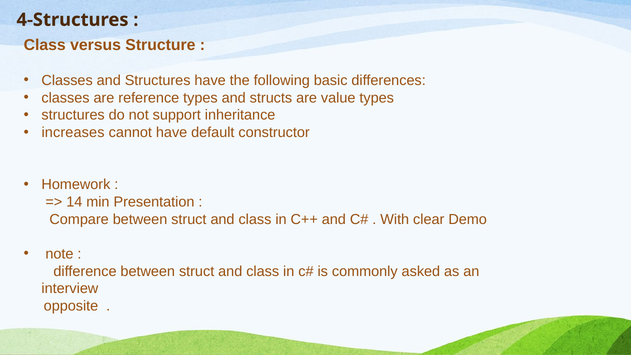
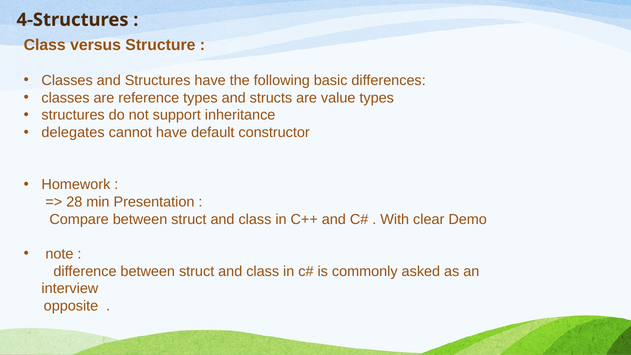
increases: increases -> delegates (73, 133)
14: 14 -> 28 (74, 202)
